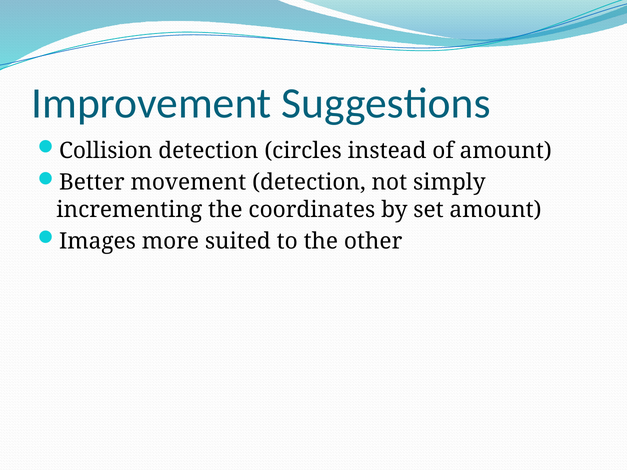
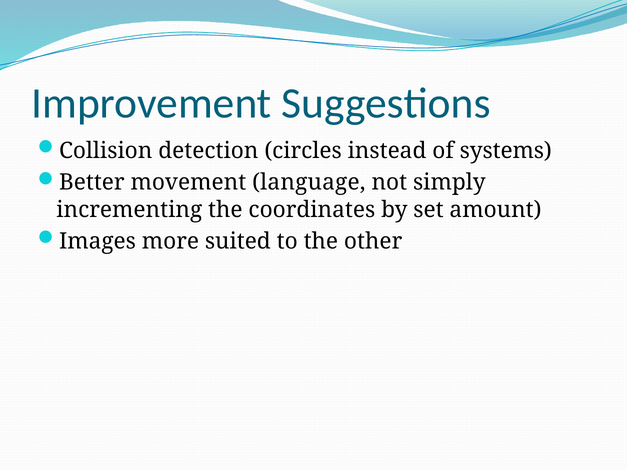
of amount: amount -> systems (506, 151)
movement detection: detection -> language (309, 183)
